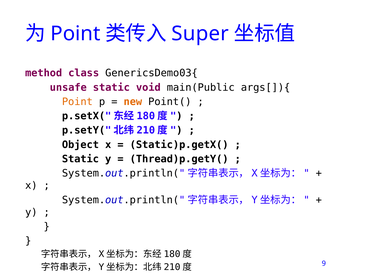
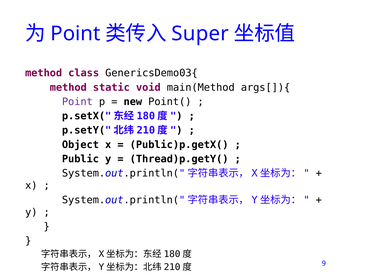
unsafe: unsafe -> method (68, 87)
main(Public: main(Public -> main(Method (201, 87)
Point colour: orange -> purple (77, 102)
new colour: orange -> black (133, 102)
Static)p.getX(: Static)p.getX( -> Public)p.getX( (179, 145)
Static: Static -> Public (80, 159)
